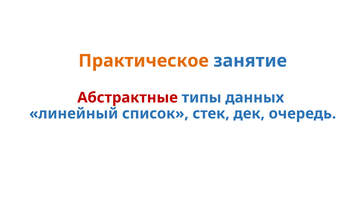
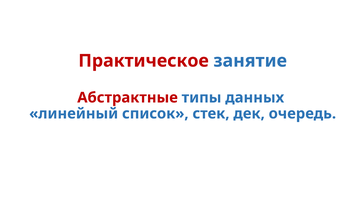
Практическое colour: orange -> red (144, 61)
